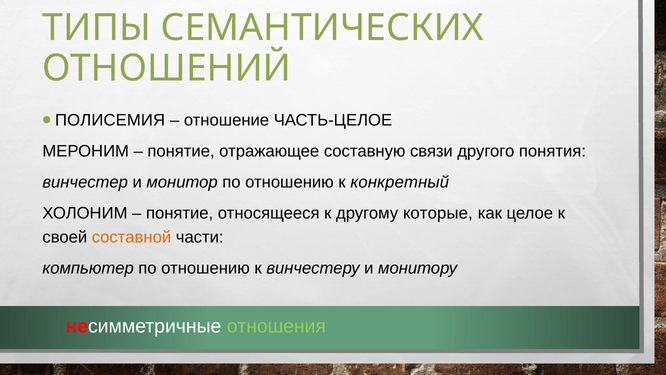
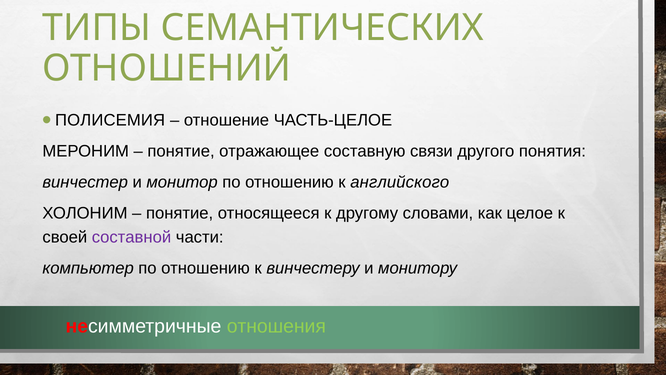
конкретный: конкретный -> английского (400, 182)
которые: которые -> словами (438, 213)
составной colour: orange -> purple (132, 237)
